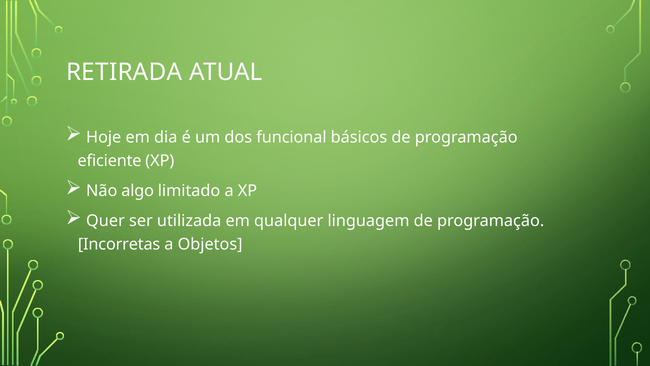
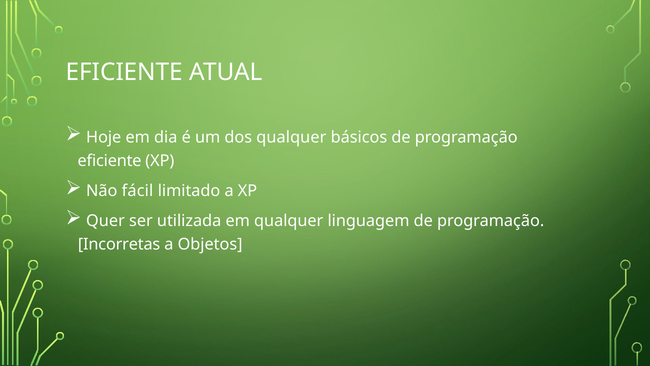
RETIRADA: RETIRADA -> EFICIENTE (124, 72)
dos funcional: funcional -> qualquer (291, 137)
algo: algo -> fácil (138, 191)
